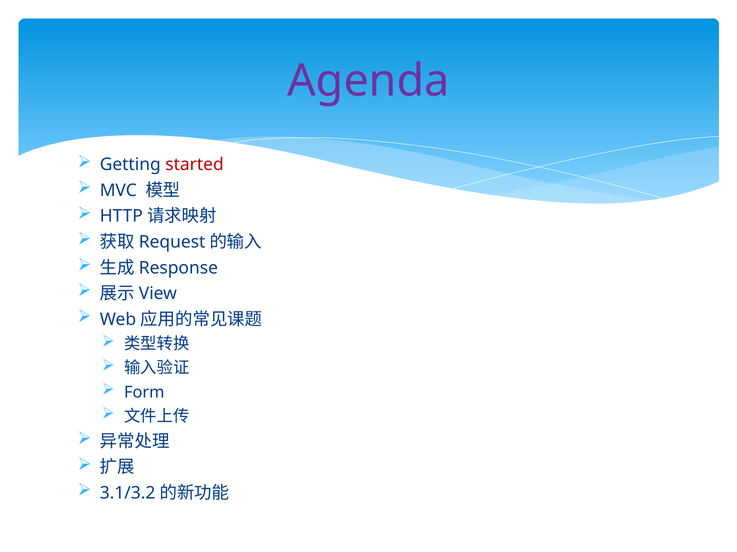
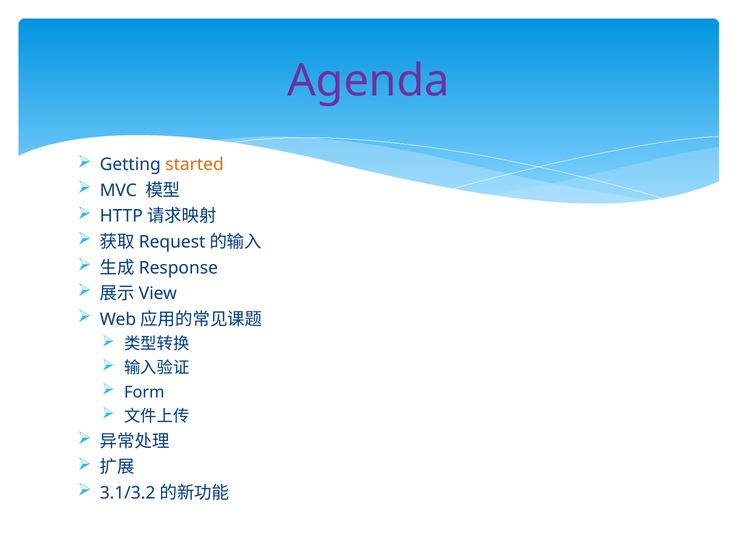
started colour: red -> orange (195, 165)
